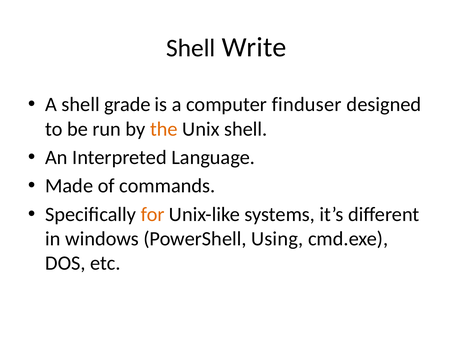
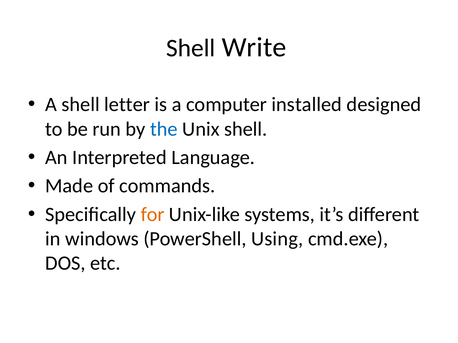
grade: grade -> letter (127, 105)
finduser: finduser -> installed (307, 105)
the colour: orange -> blue (164, 129)
